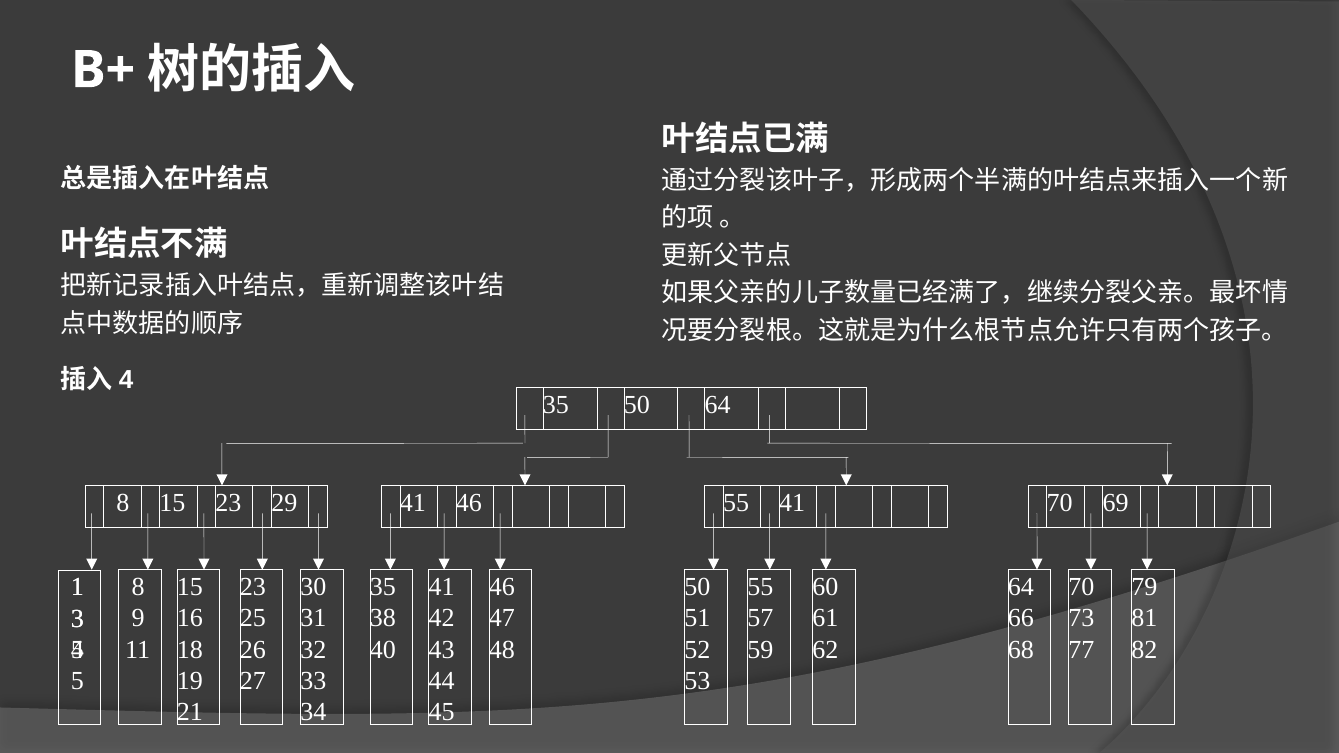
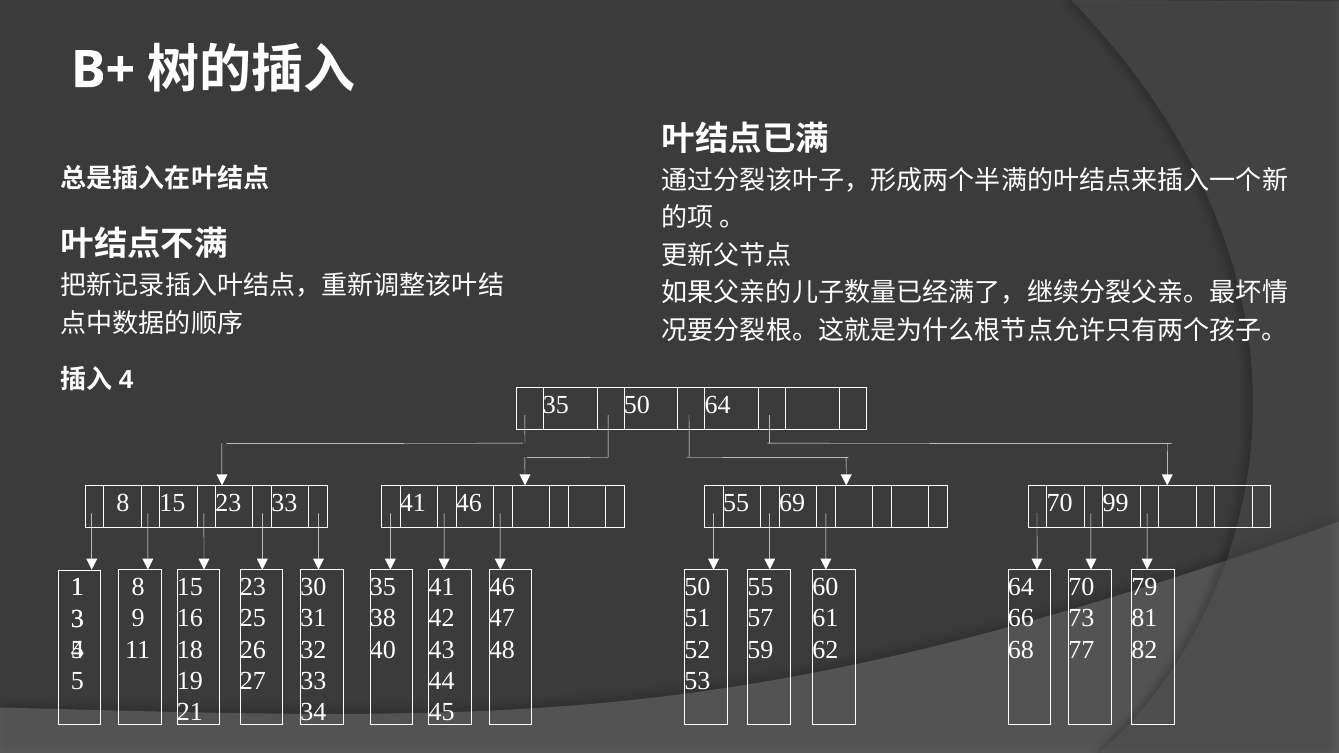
23 29: 29 -> 33 (284, 503)
55 41: 41 -> 69 (792, 503)
69: 69 -> 99 (1116, 503)
